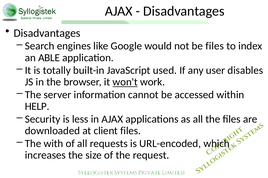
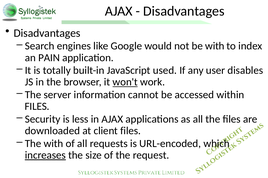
be files: files -> with (215, 46)
ABLE: ABLE -> PAIN (49, 58)
HELP: HELP -> FILES (37, 107)
increases underline: none -> present (45, 156)
